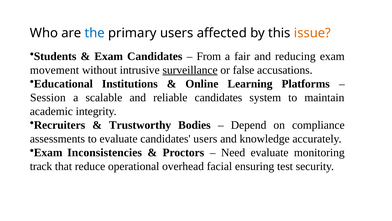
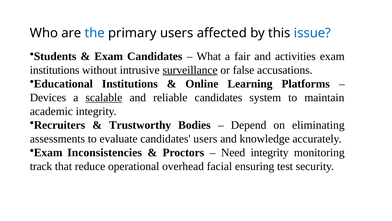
issue colour: orange -> blue (312, 33)
From: From -> What (209, 56)
reducing: reducing -> activities (295, 56)
movement: movement -> institutions (55, 70)
Session: Session -> Devices (48, 97)
scalable underline: none -> present (104, 97)
compliance: compliance -> eliminating (318, 125)
Need evaluate: evaluate -> integrity (270, 152)
